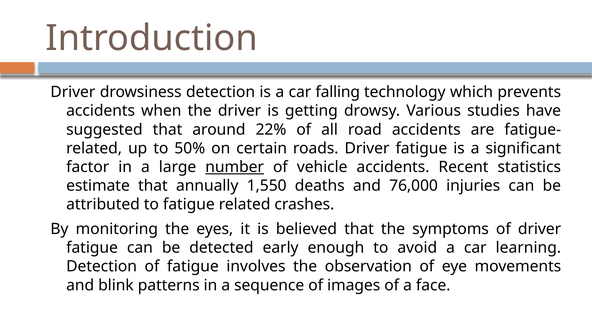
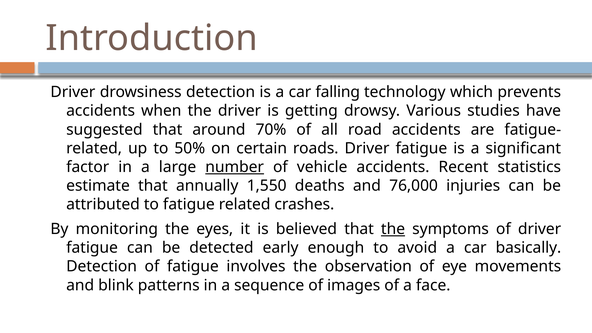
22%: 22% -> 70% (271, 130)
the underline: none -> present (393, 229)
learning: learning -> basically (528, 248)
